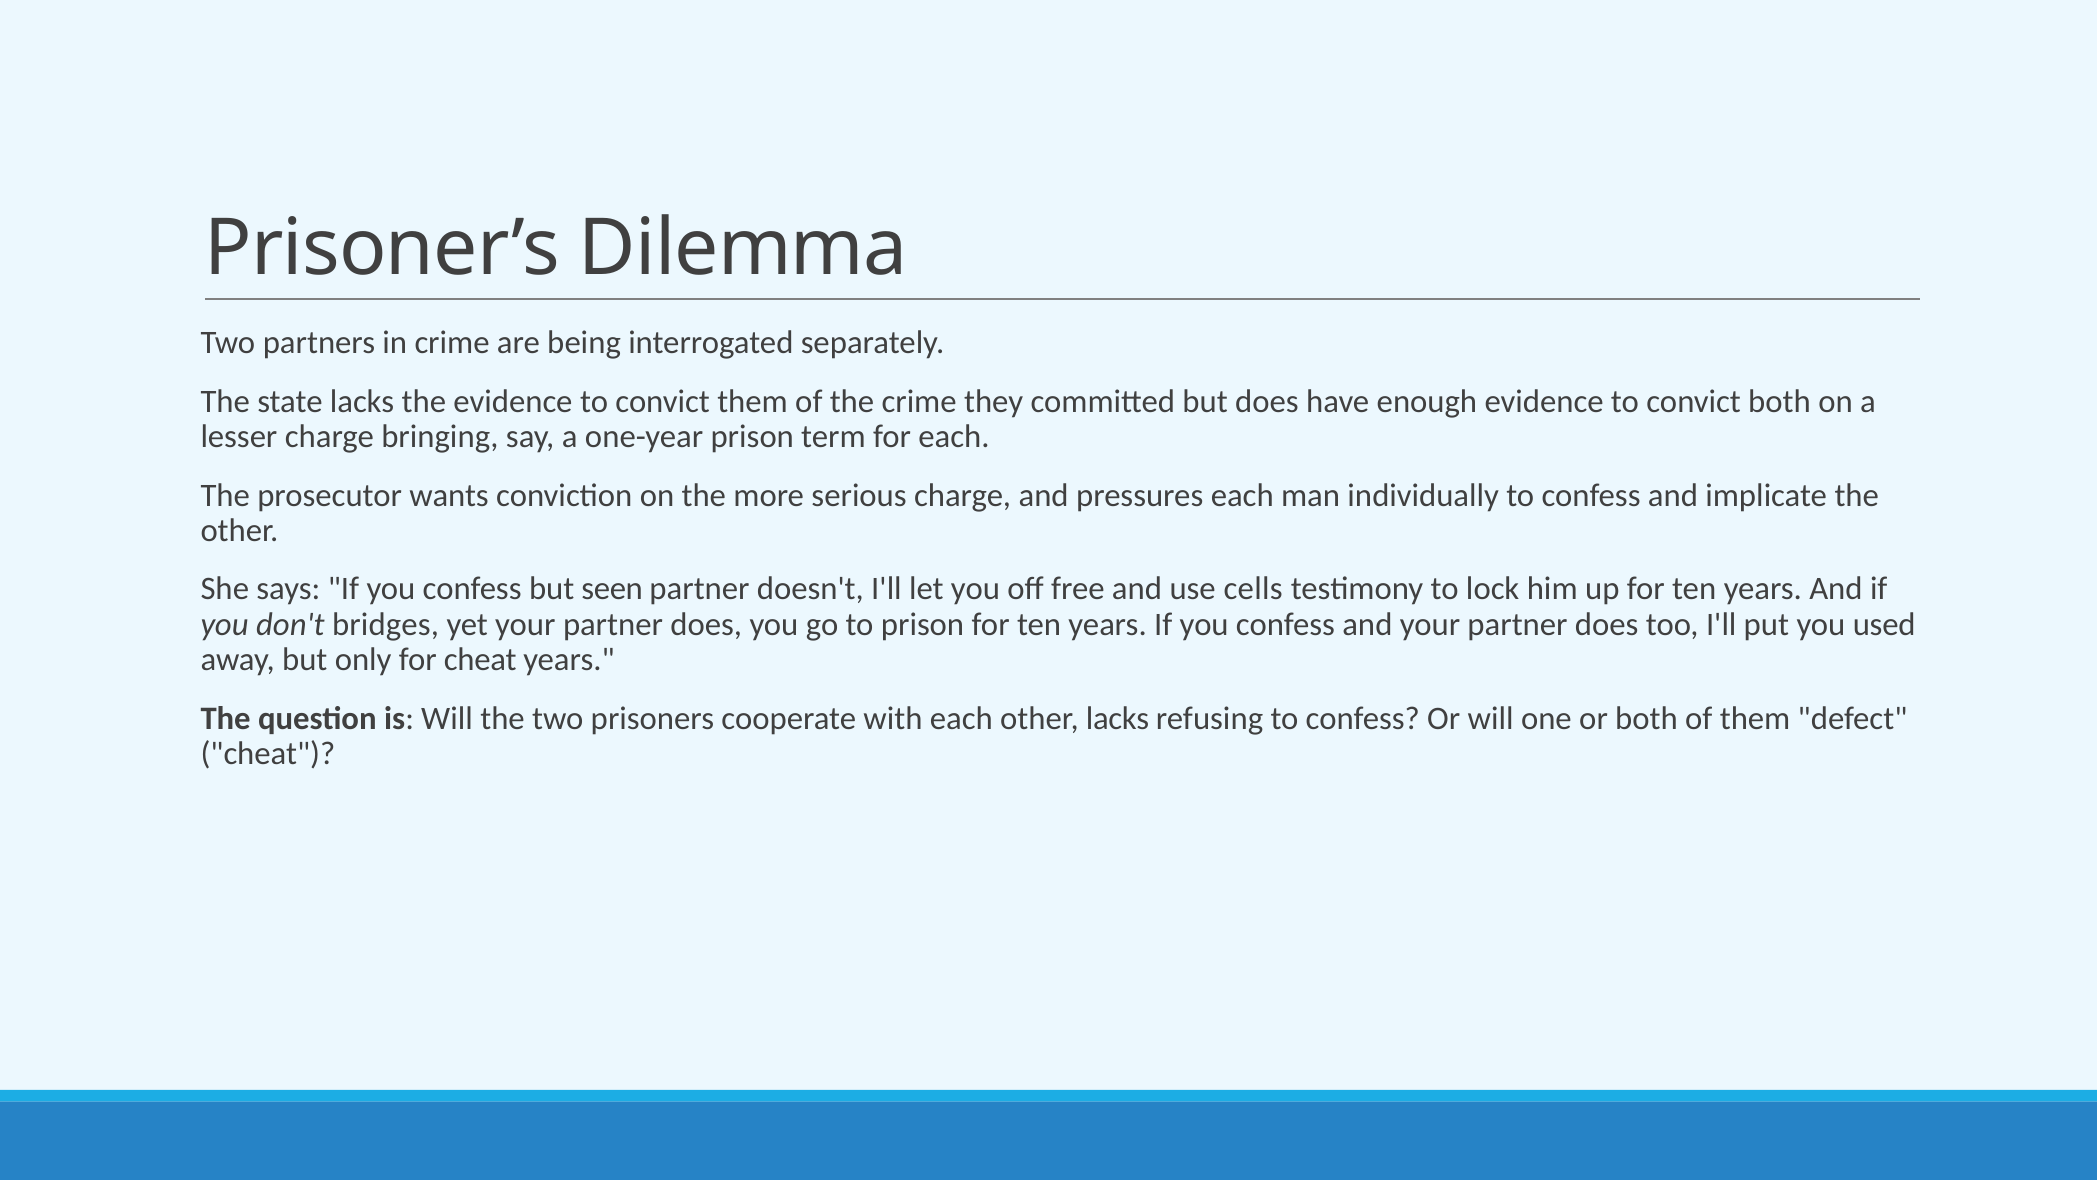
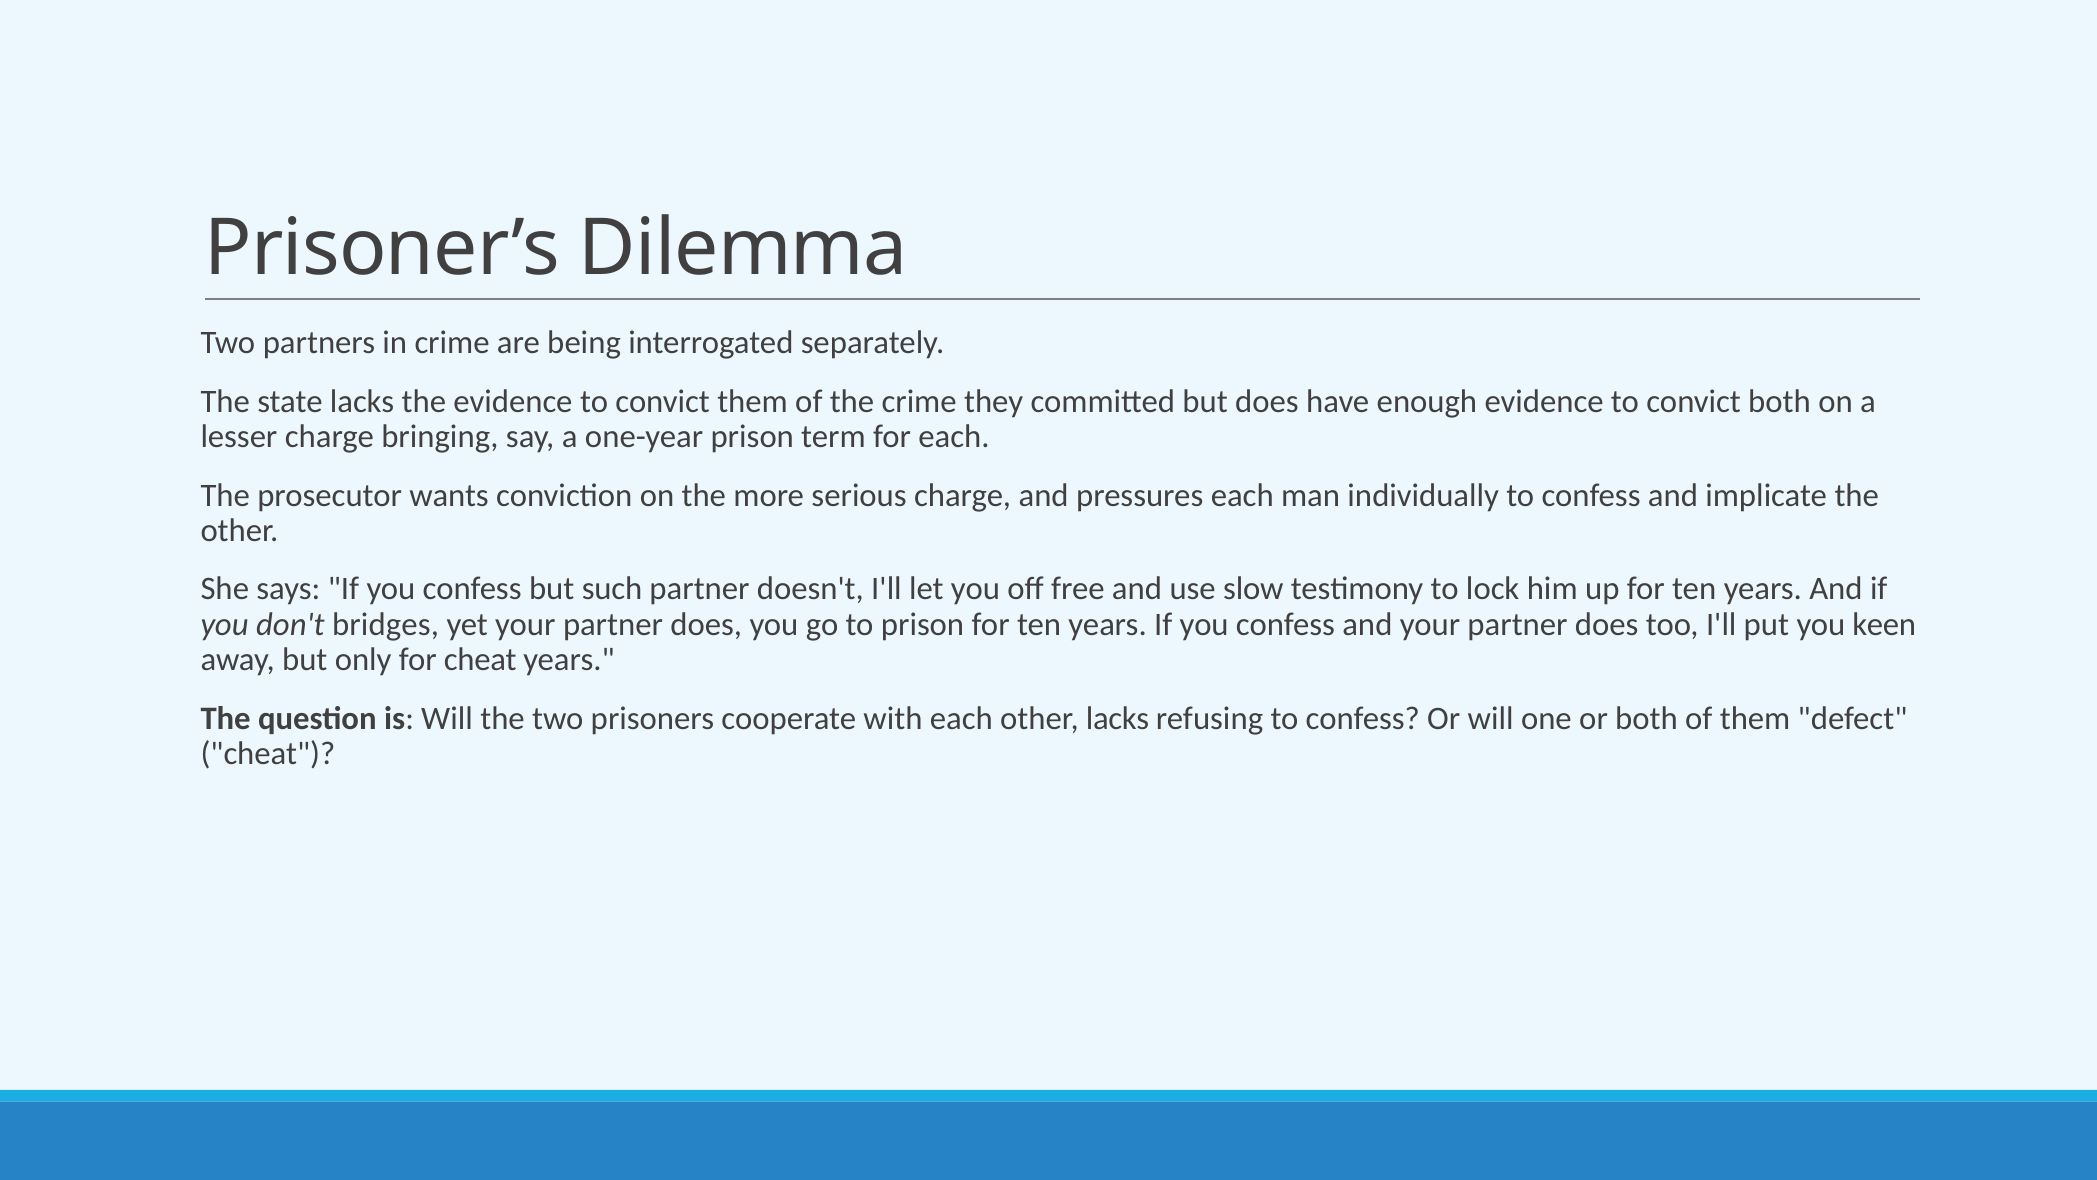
seen: seen -> such (612, 589)
cells: cells -> slow (1253, 589)
used: used -> keen (1884, 624)
